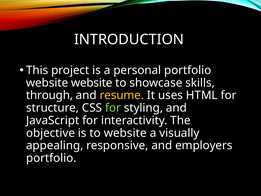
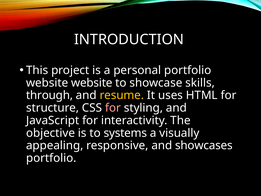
for colour: light green -> pink (113, 108)
to website: website -> systems (125, 133)
employers: employers -> showcases (204, 145)
